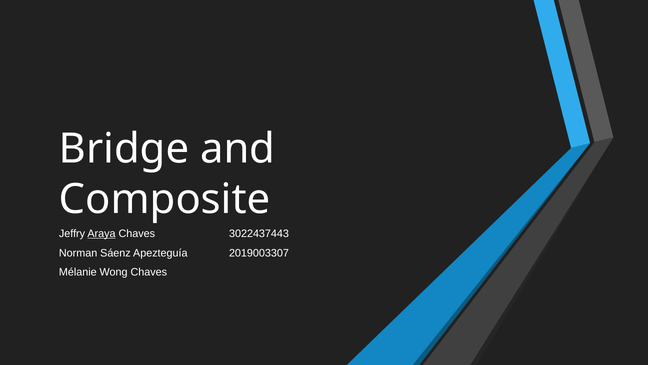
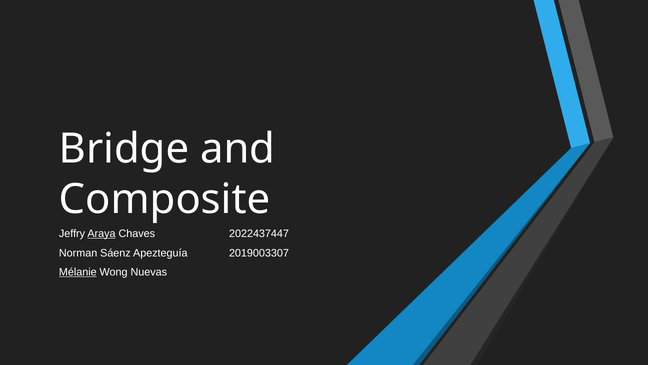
3022437443: 3022437443 -> 2022437447 (259, 233)
Mélanie underline: none -> present (78, 272)
Wong Chaves: Chaves -> Nuevas (149, 272)
